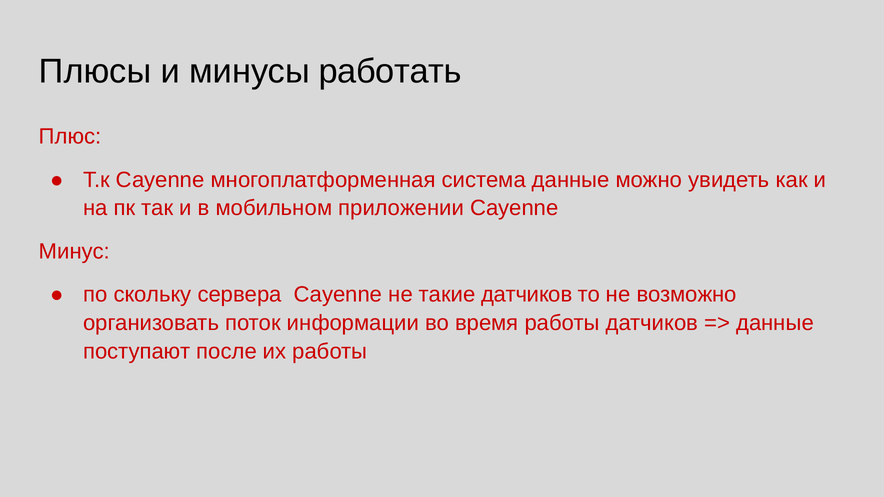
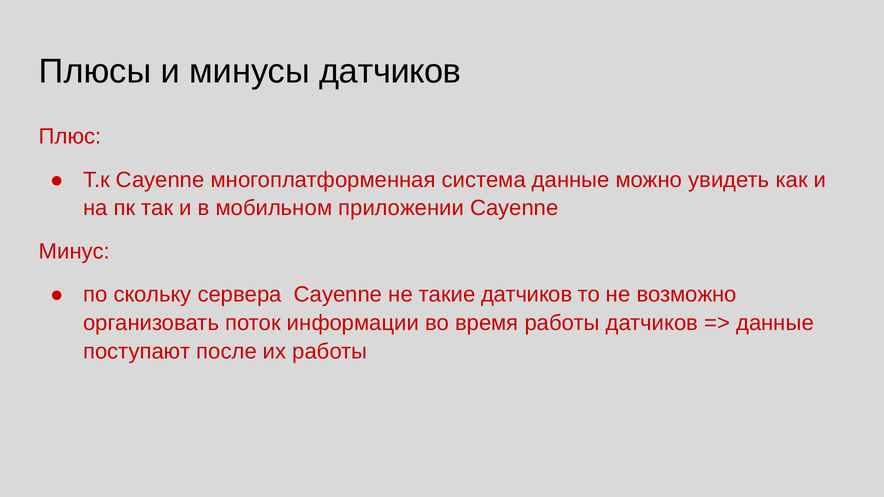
минусы работать: работать -> датчиков (390, 72)
